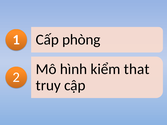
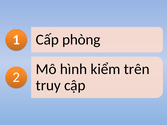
that: that -> trên (137, 69)
